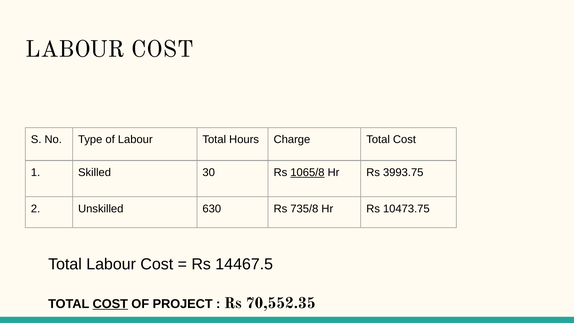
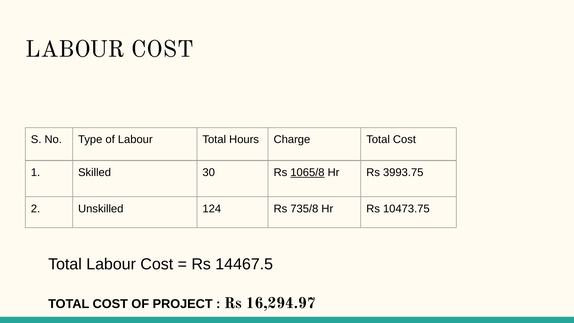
630: 630 -> 124 (212, 209)
COST underline: present -> none (110, 304)
70,552.35: 70,552.35 -> 16,294.97 (281, 303)
